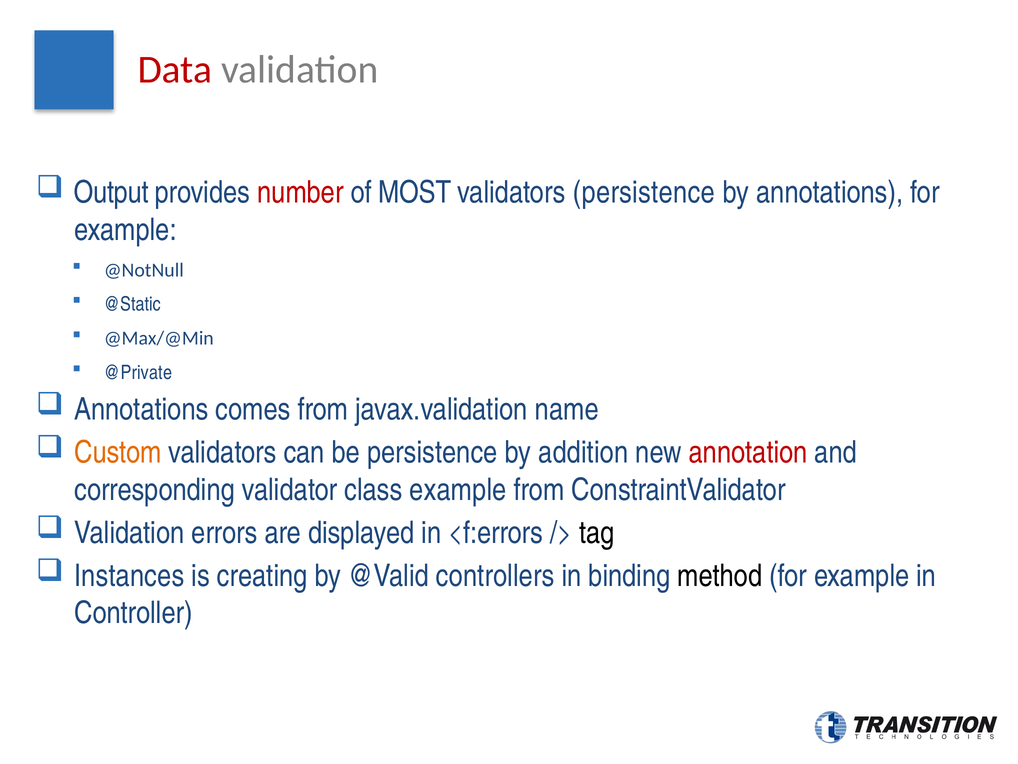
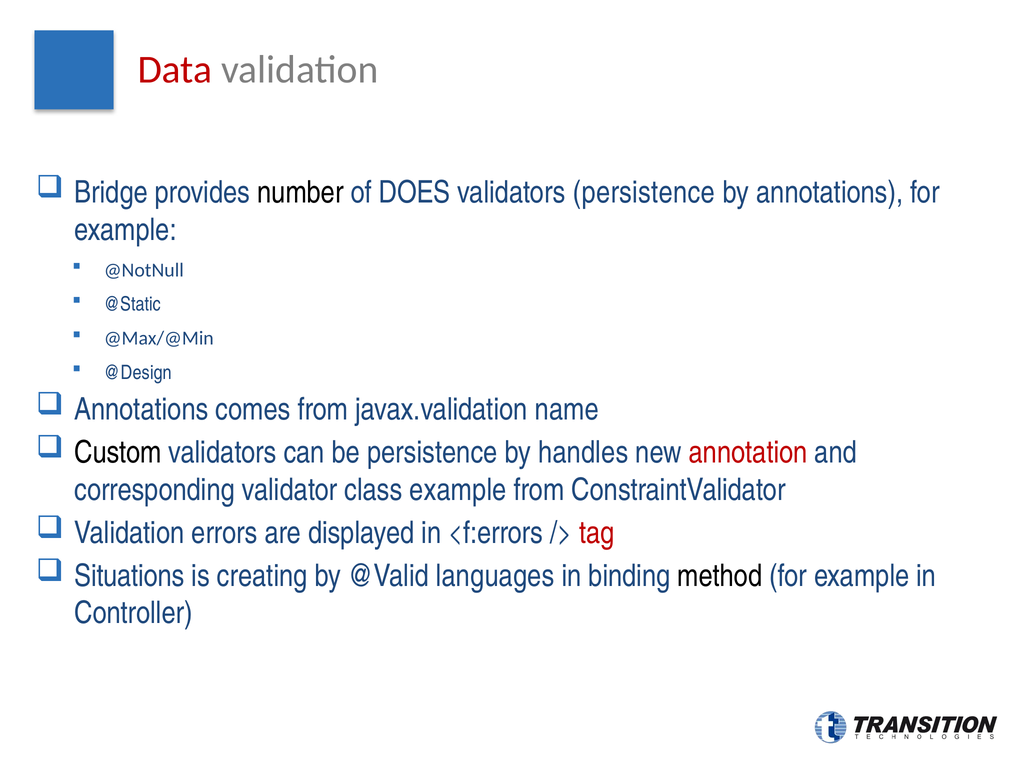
Output: Output -> Bridge (111, 192)
number colour: red -> black (300, 192)
MOST: MOST -> DOES (415, 192)
@Private: @Private -> @Design (138, 372)
Custom colour: orange -> black (118, 452)
addition: addition -> handles (583, 452)
tag colour: black -> red (597, 532)
Instances: Instances -> Situations (129, 575)
controllers: controllers -> languages (495, 575)
